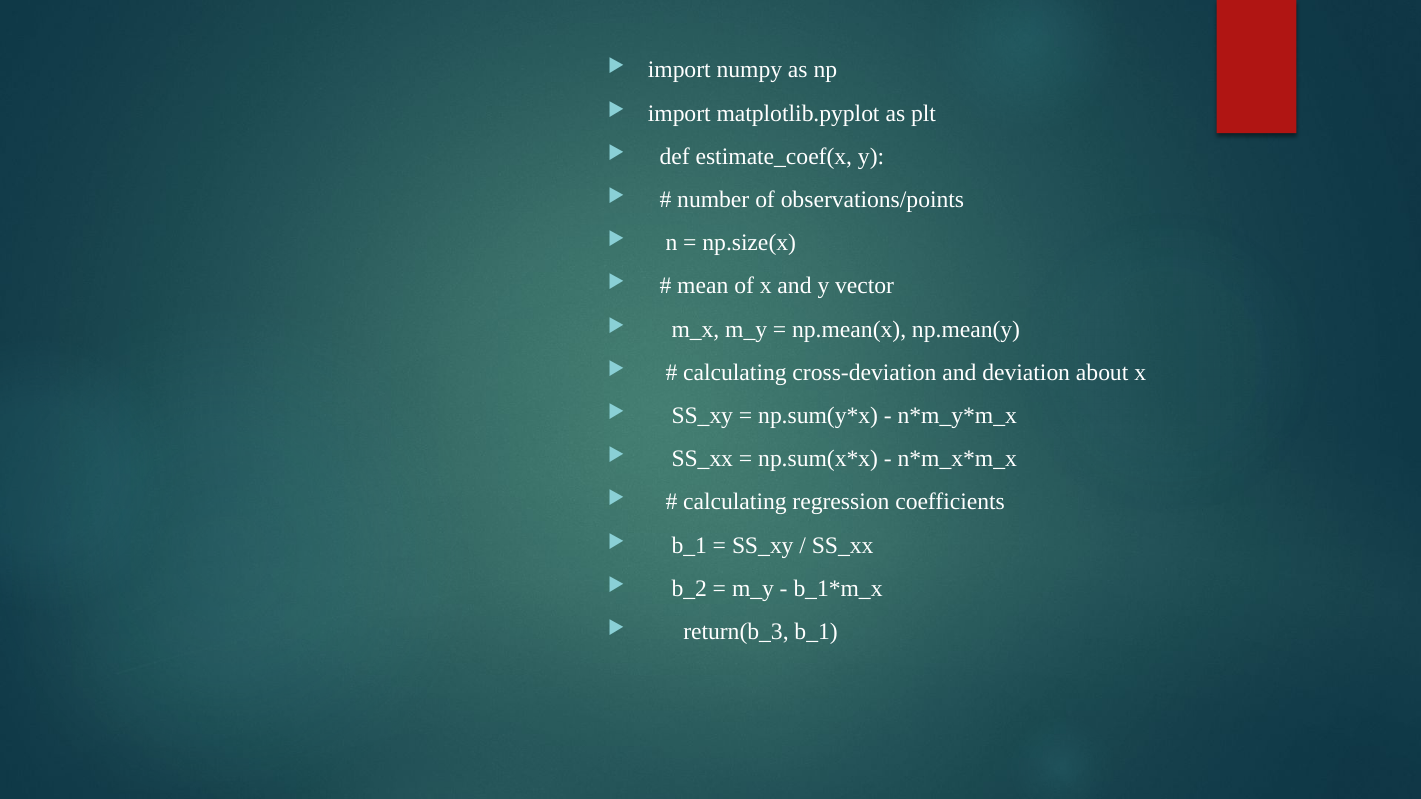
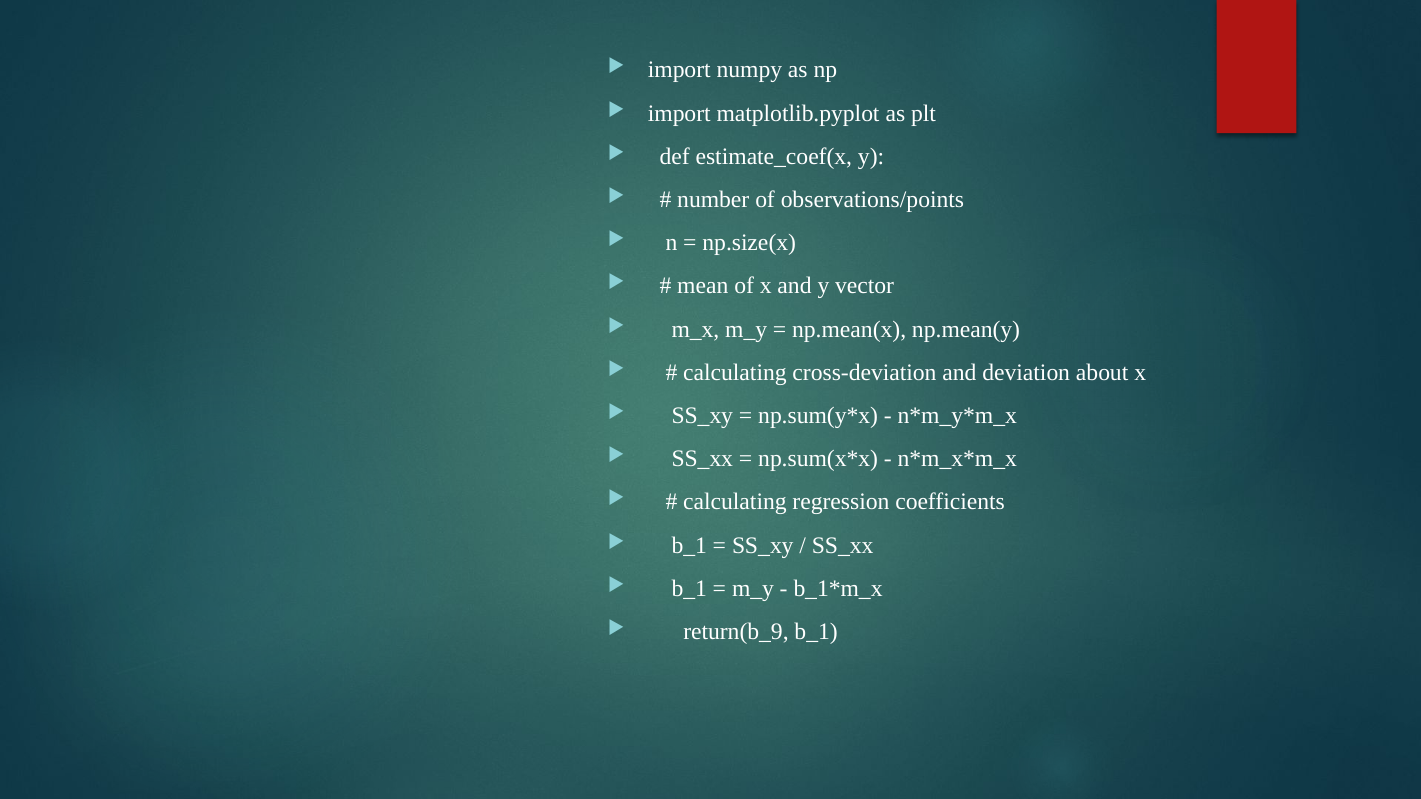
b_2: b_2 -> b_1 (689, 589)
return(b_3: return(b_3 -> return(b_9 (736, 632)
